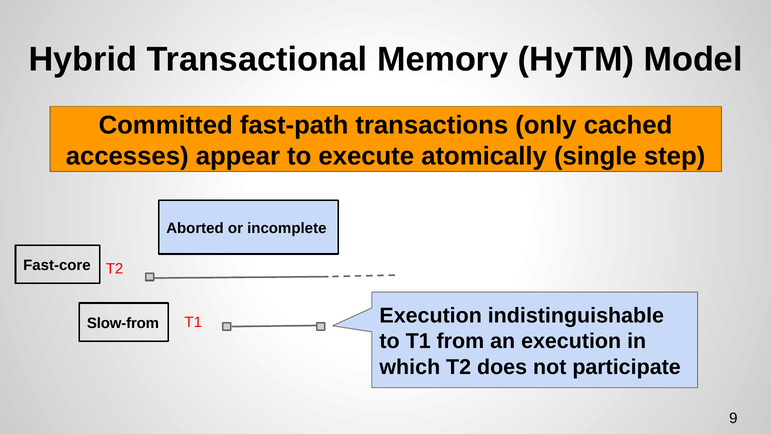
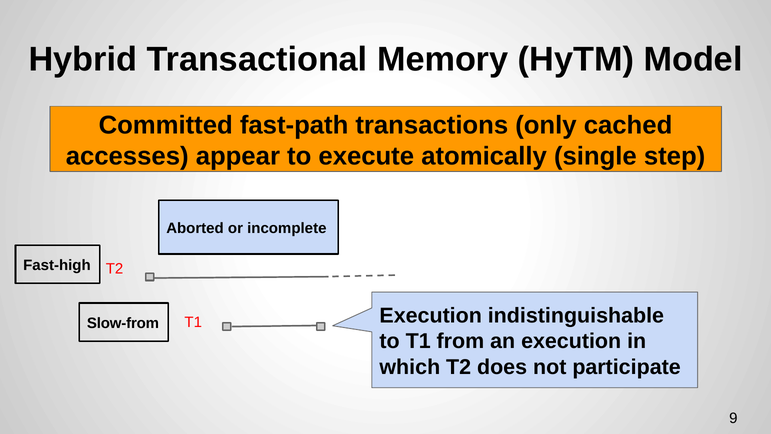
Fast-core: Fast-core -> Fast-high (57, 265)
